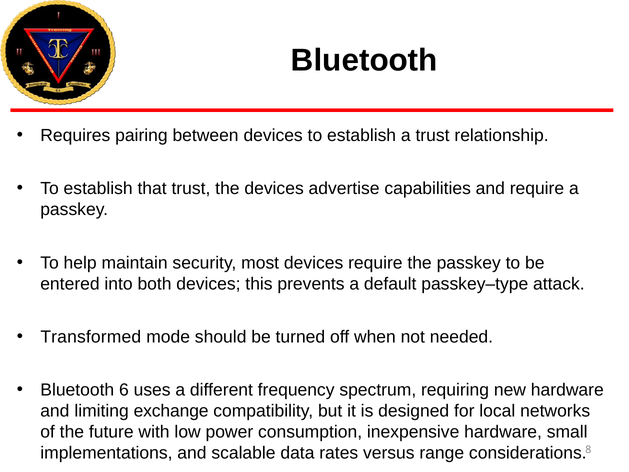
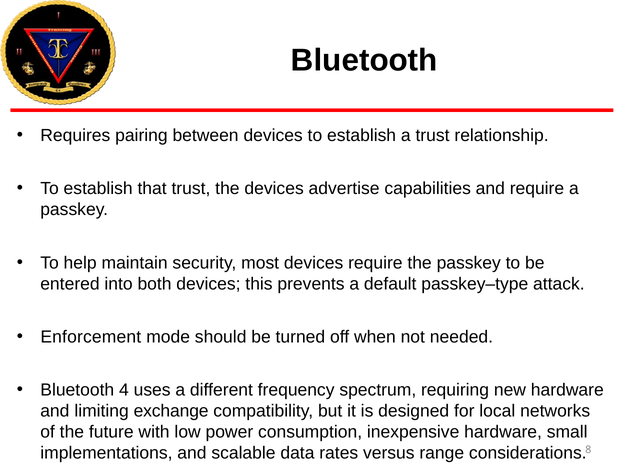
Transformed: Transformed -> Enforcement (91, 337)
6: 6 -> 4 (124, 390)
